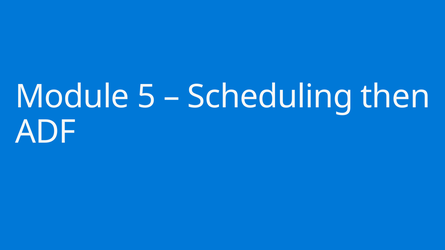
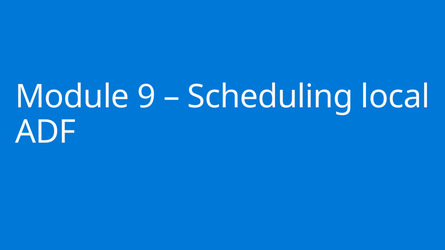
5: 5 -> 9 (146, 97)
then: then -> local (395, 97)
